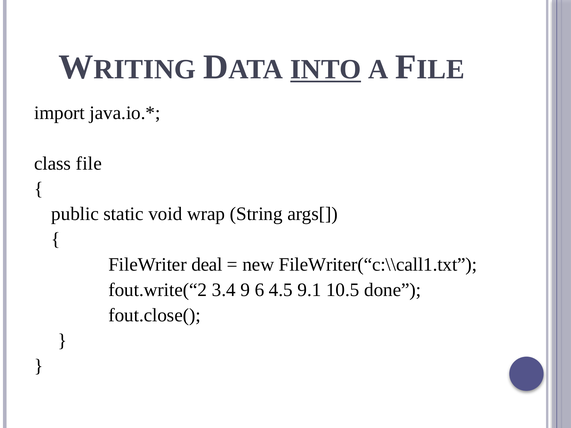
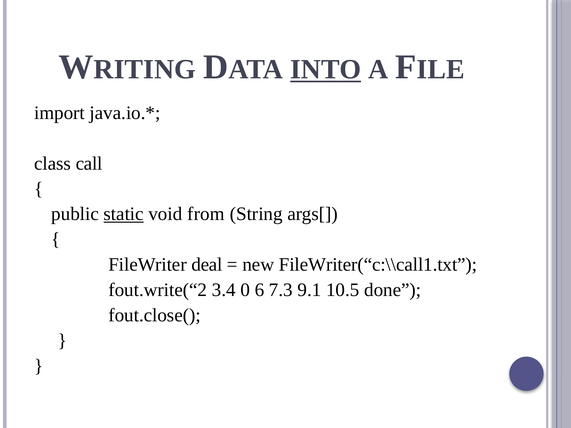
file: file -> call (89, 164)
static underline: none -> present (124, 214)
wrap: wrap -> from (206, 214)
9: 9 -> 0 (245, 290)
4.5: 4.5 -> 7.3 (281, 290)
